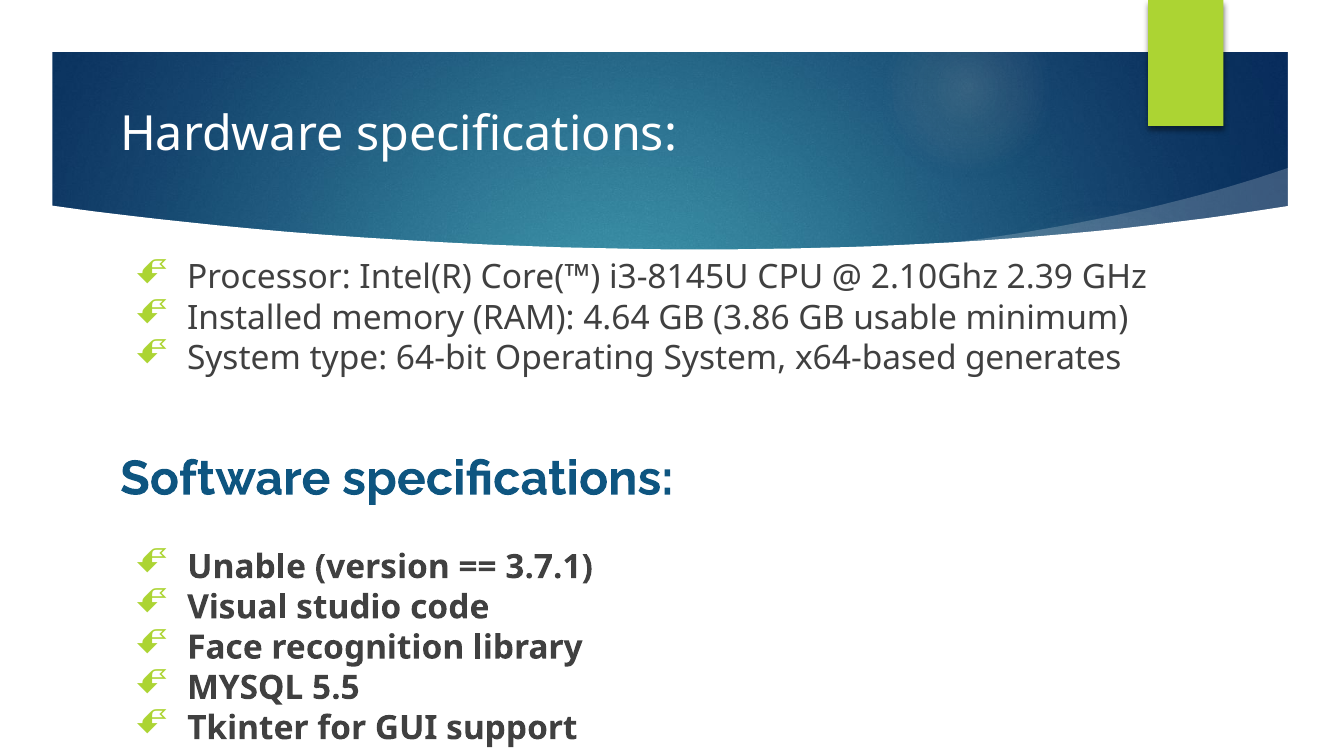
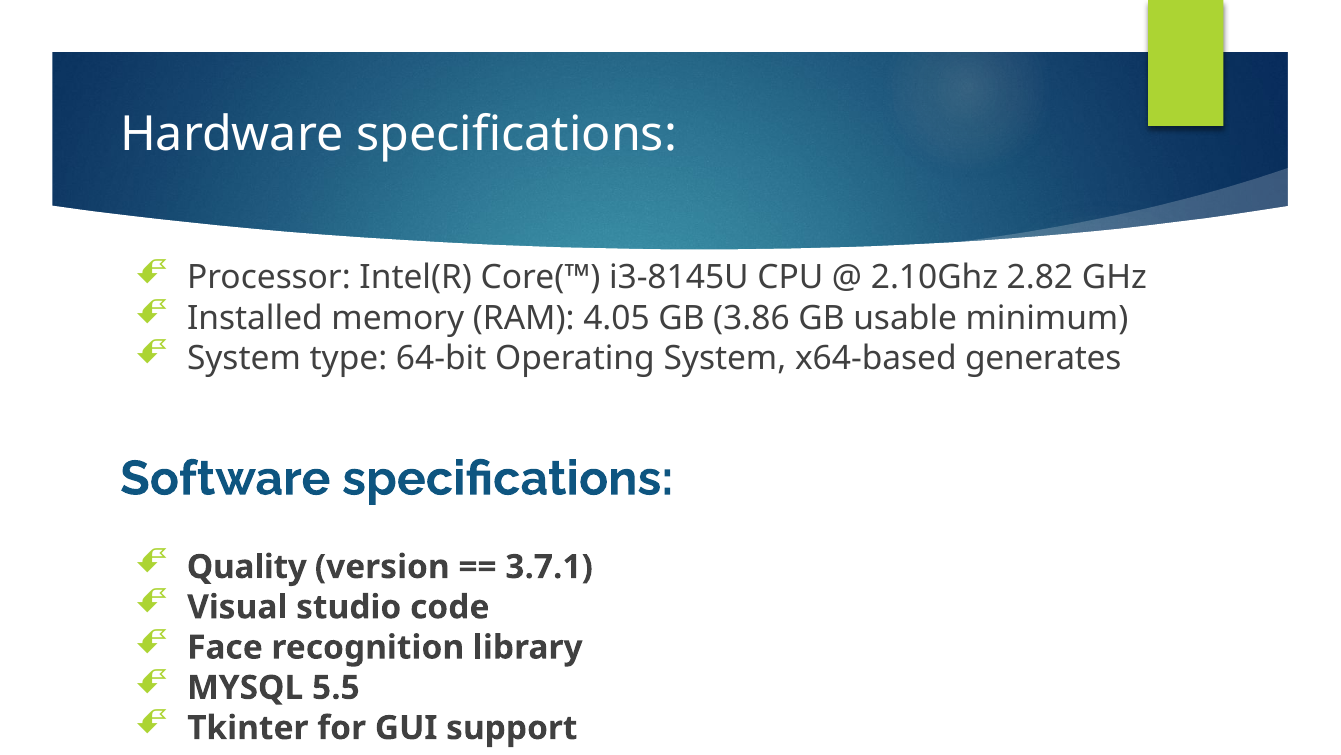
2.39: 2.39 -> 2.82 (1040, 278)
4.64: 4.64 -> 4.05 (617, 318)
Unable: Unable -> Quality (247, 567)
